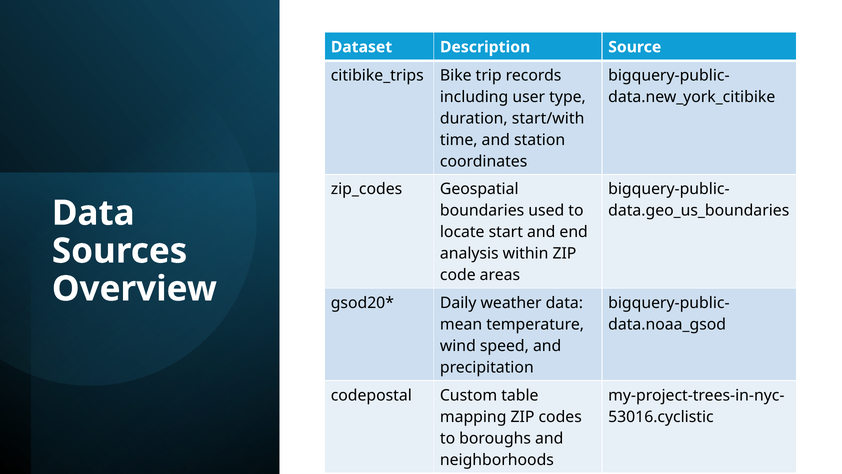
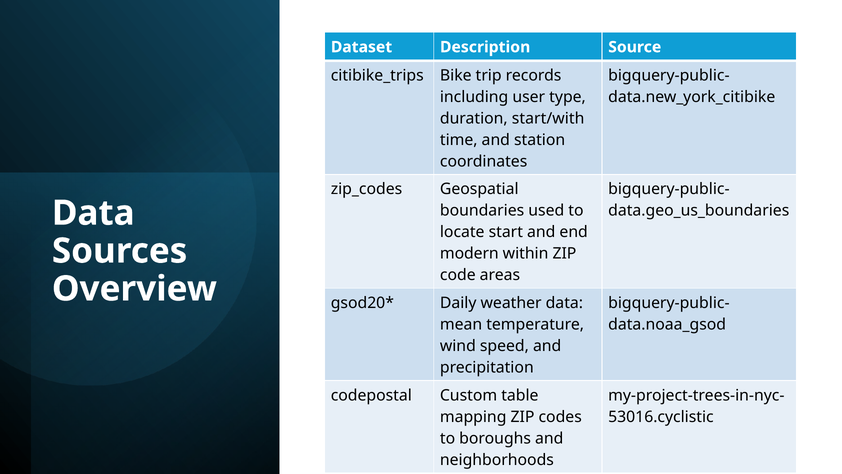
analysis: analysis -> modern (469, 254)
